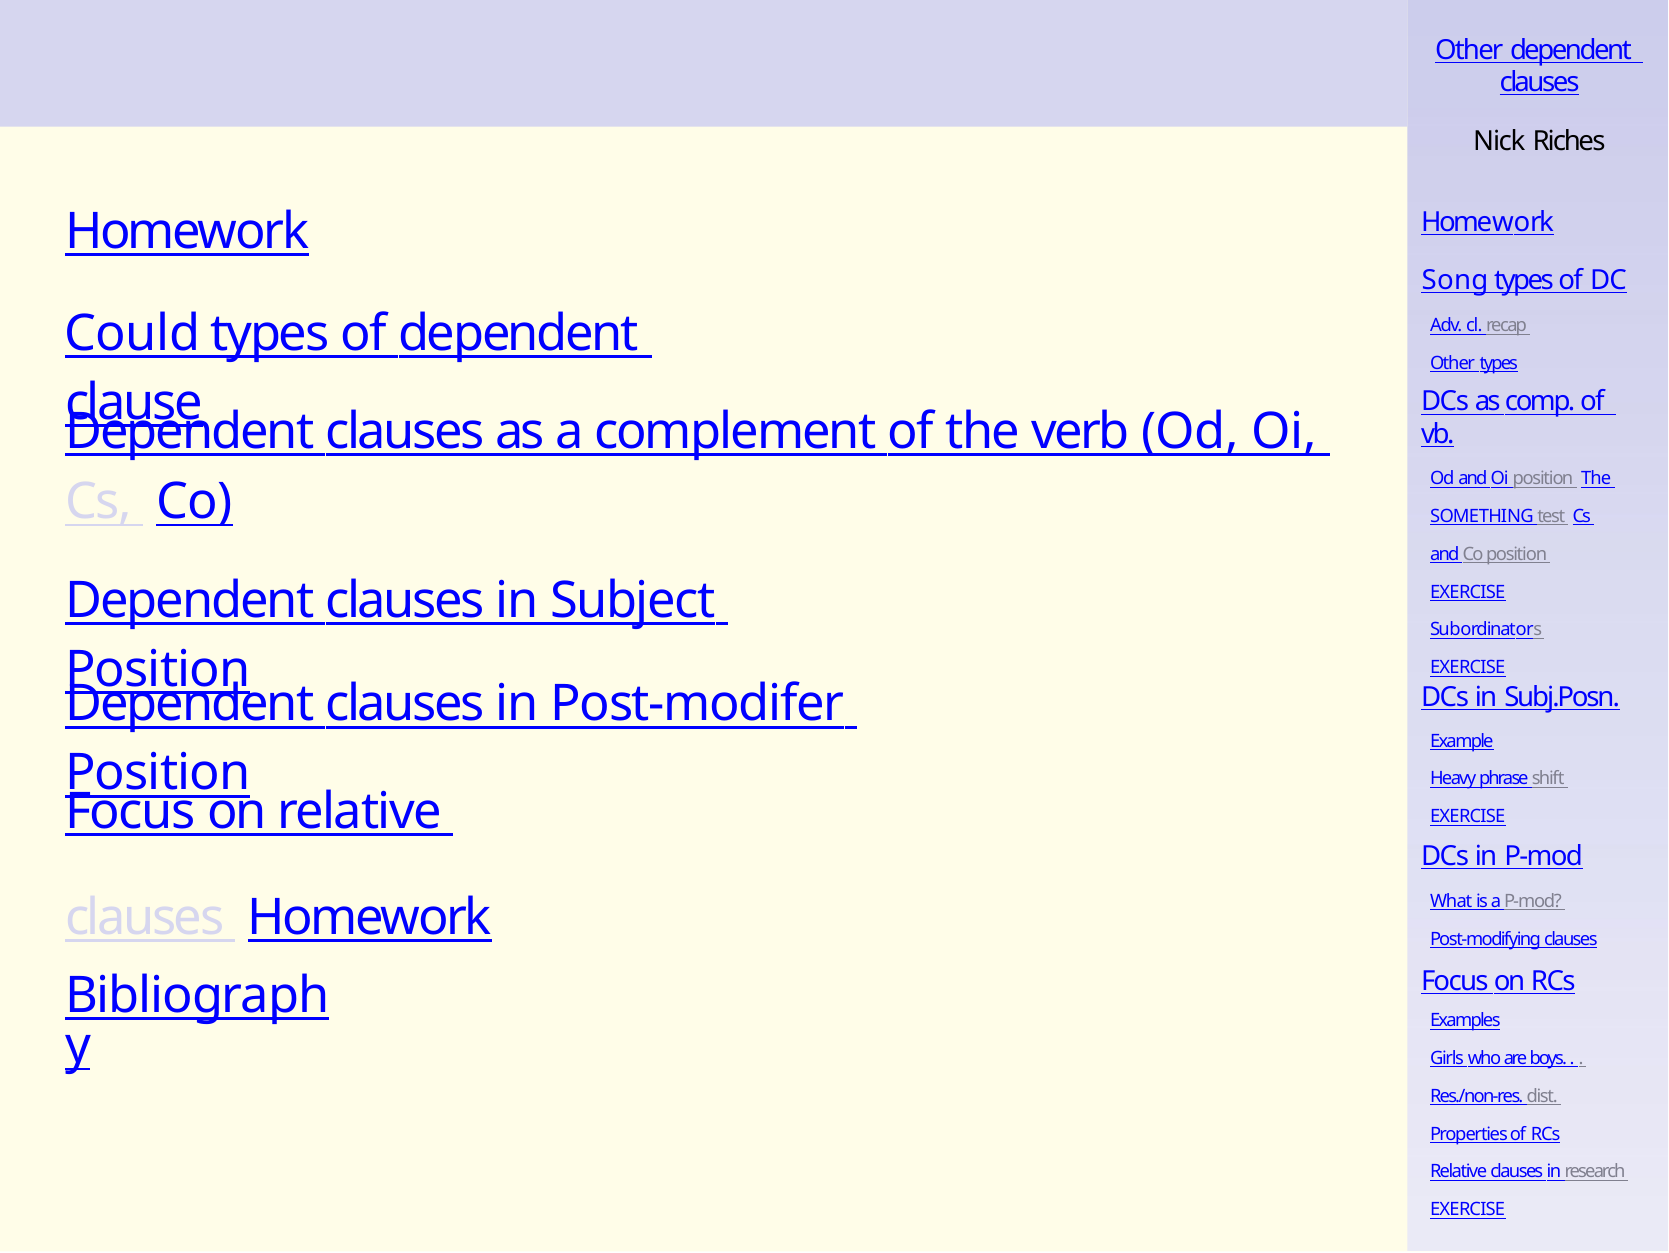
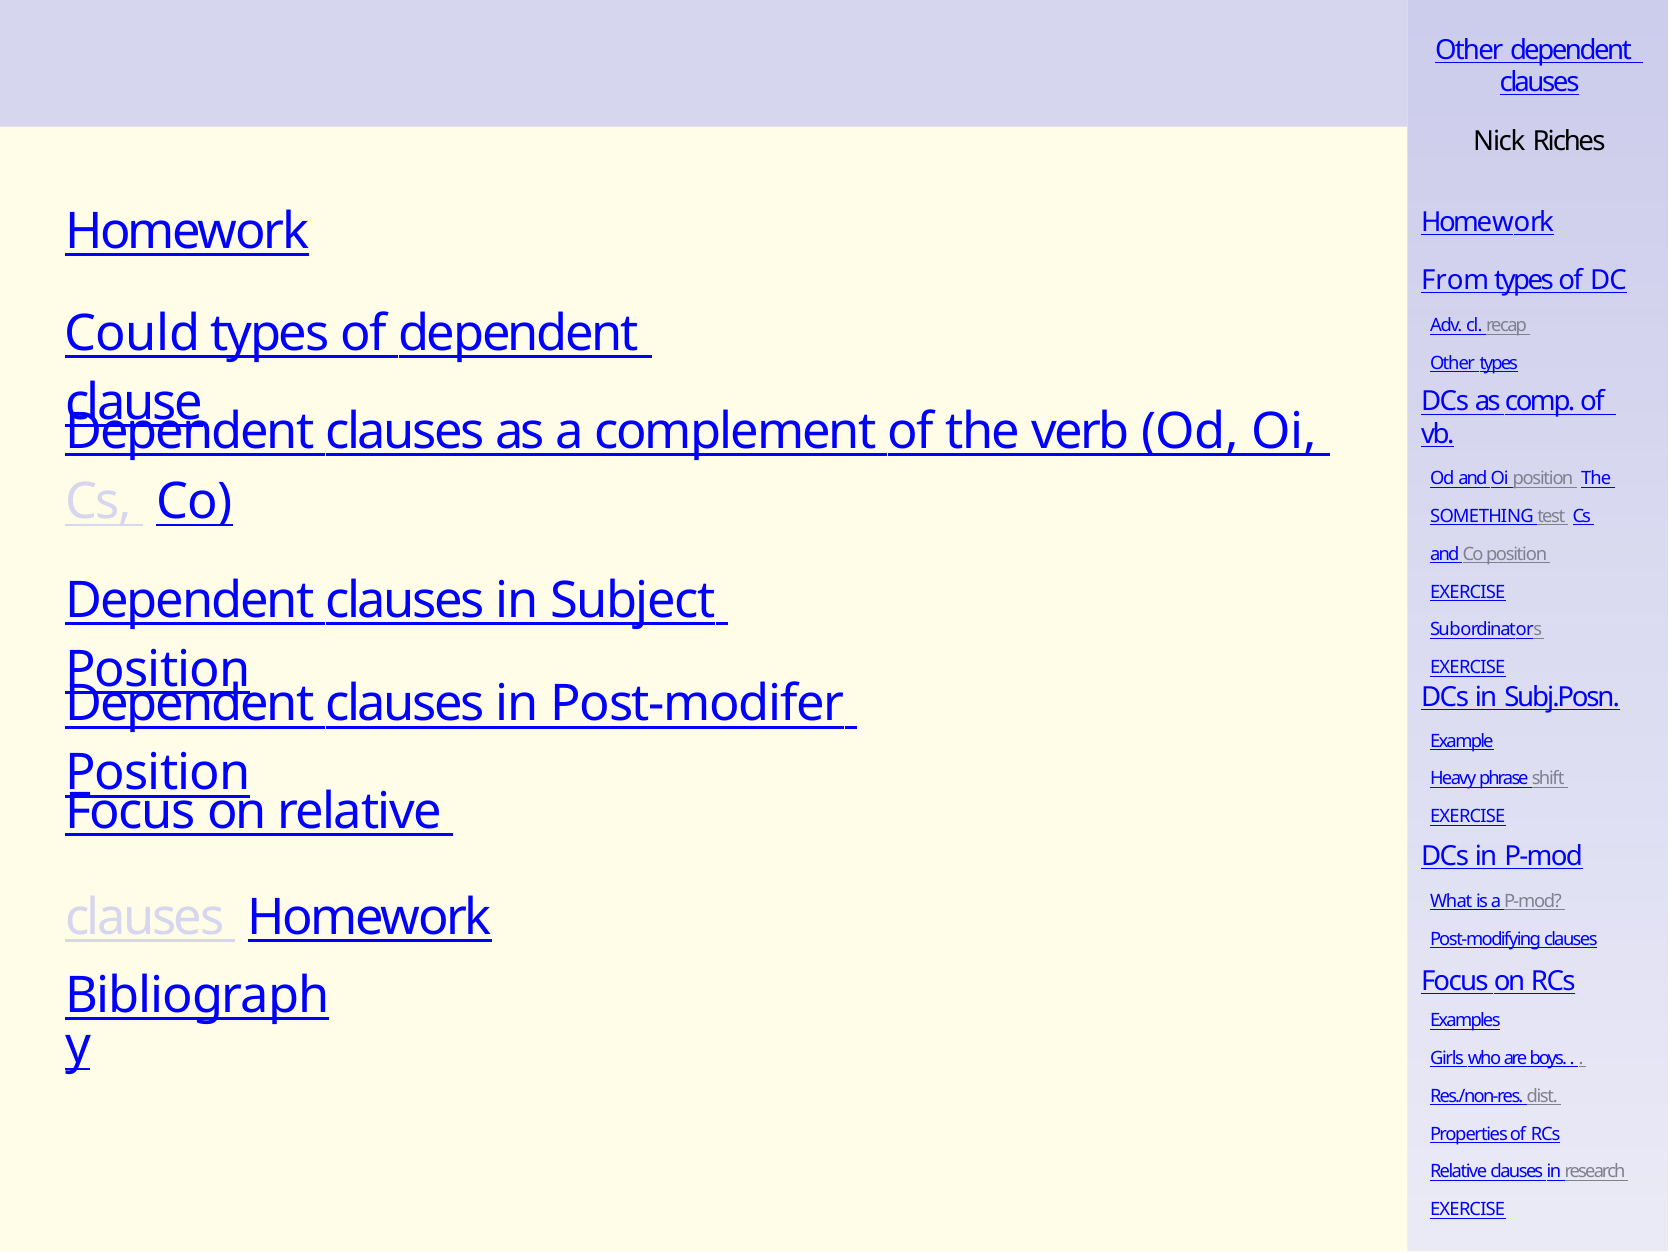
Song: Song -> From (1455, 280)
